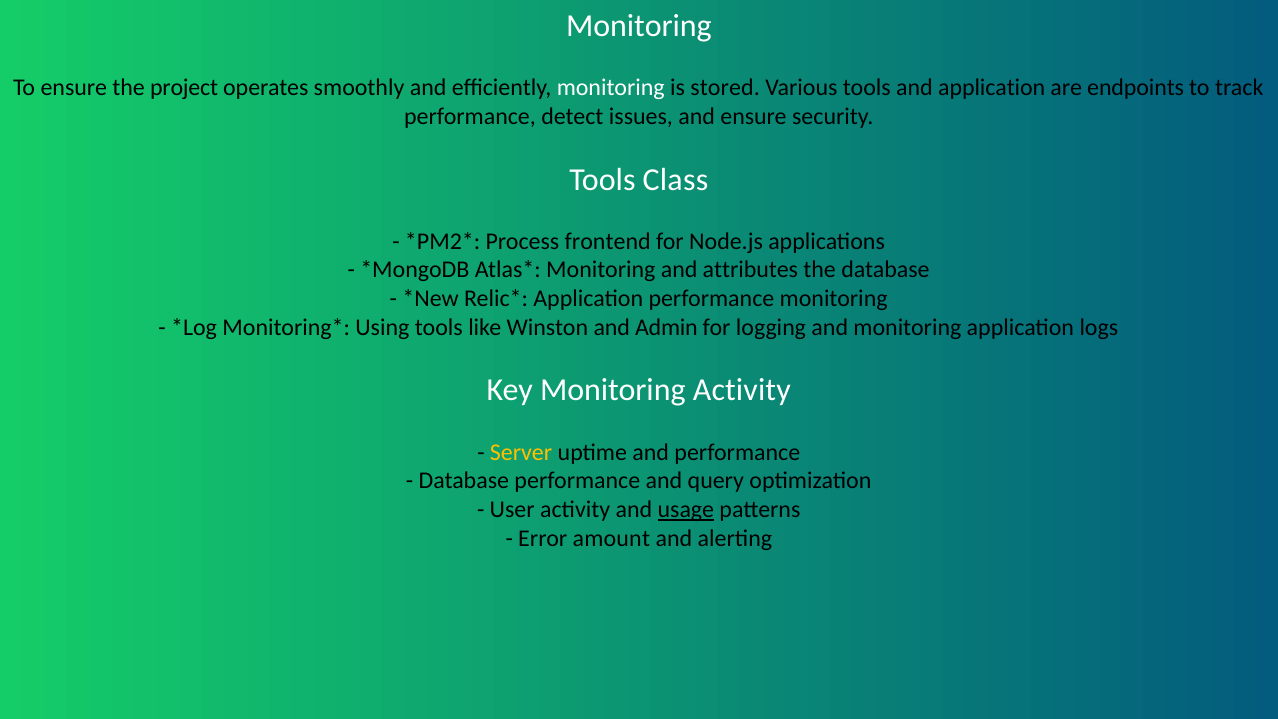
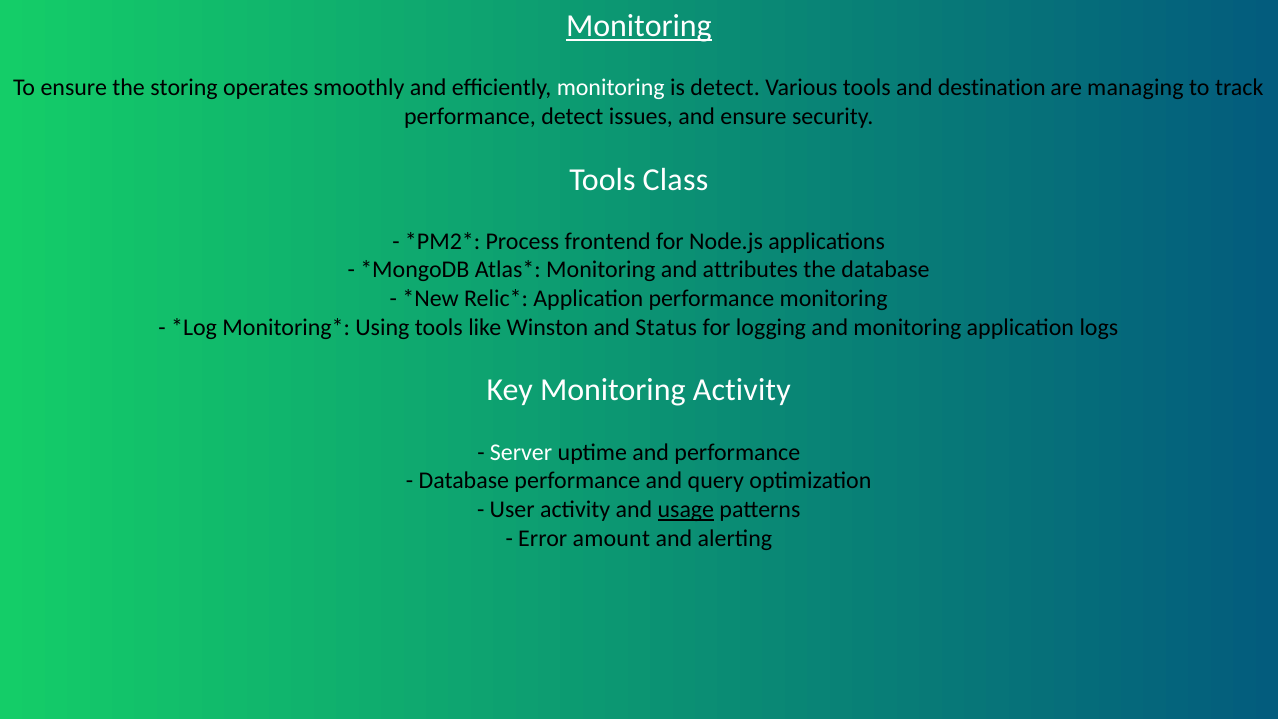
Monitoring underline: none -> present (639, 26)
project: project -> storing (184, 88)
is stored: stored -> detect (725, 88)
and application: application -> destination (992, 88)
endpoints: endpoints -> managing (1135, 88)
Admin: Admin -> Status (666, 327)
Server colour: yellow -> white (521, 452)
